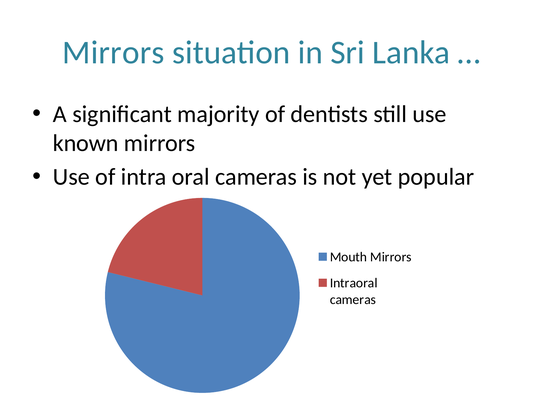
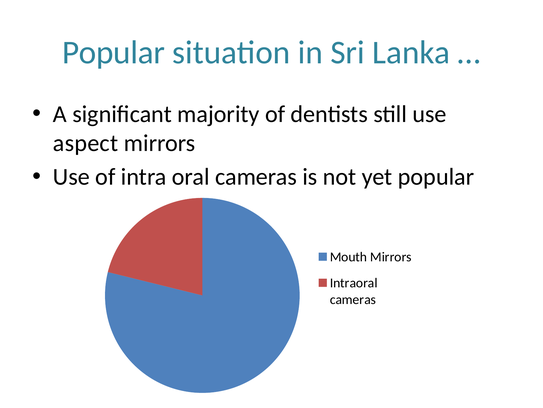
Mirrors: Mirrors -> Popular (114, 53)
known: known -> aspect (86, 143)
